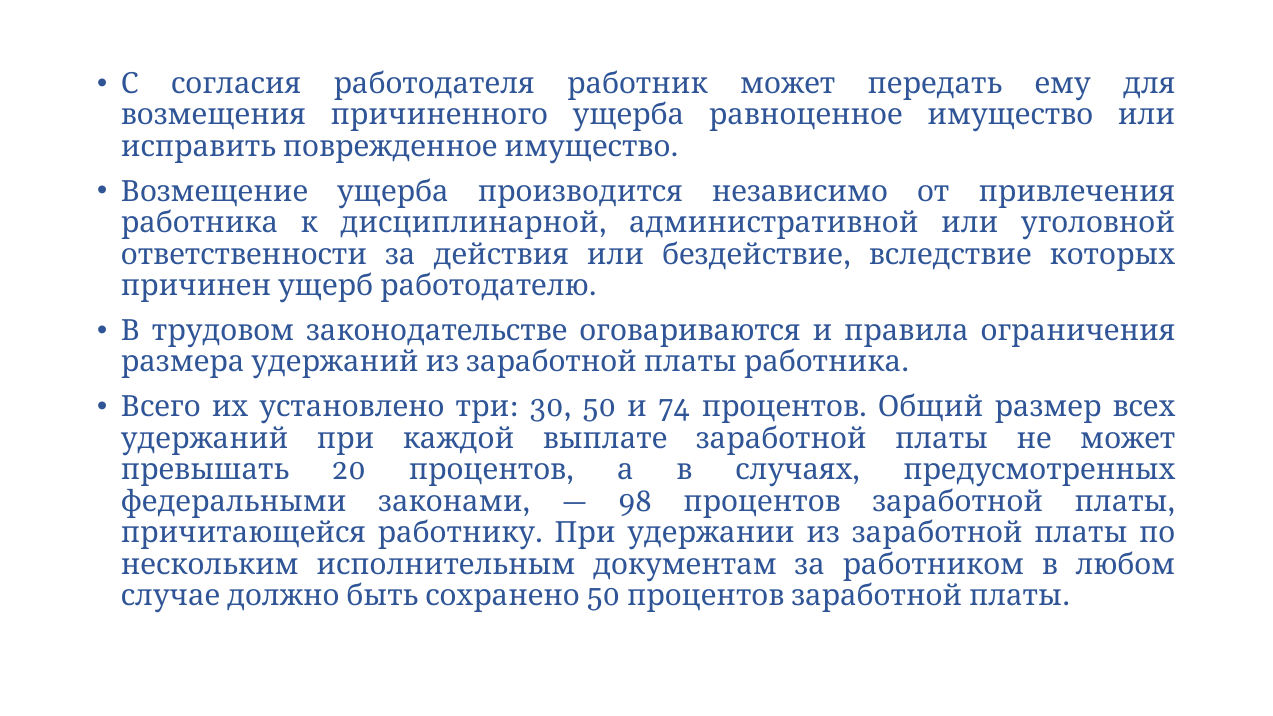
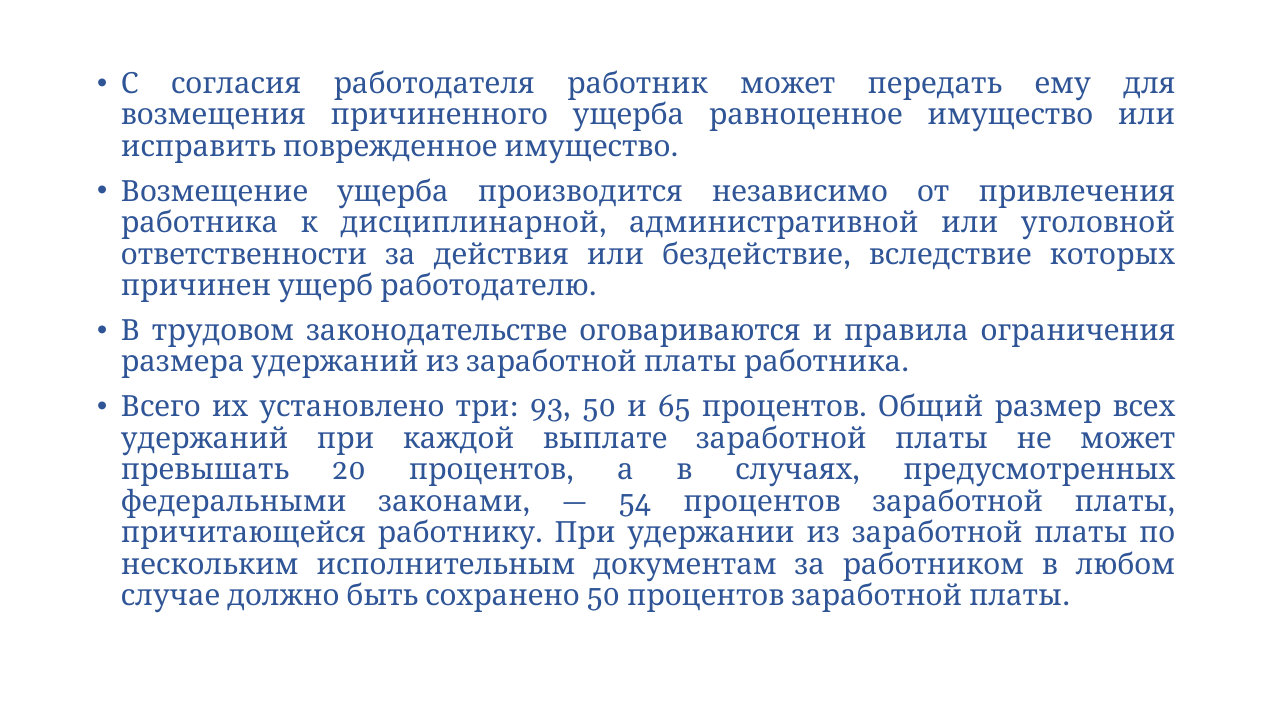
30: 30 -> 93 (551, 407)
74: 74 -> 65 (674, 407)
98: 98 -> 54 (635, 501)
